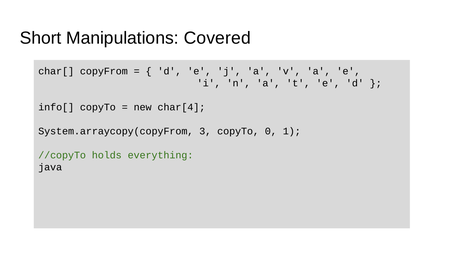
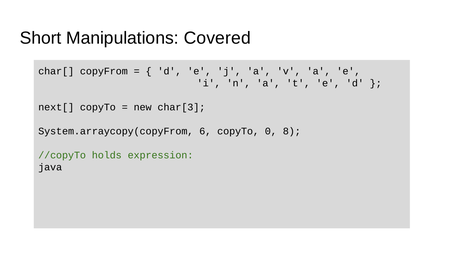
info[: info[ -> next[ (56, 107)
char[4: char[4 -> char[3 (181, 107)
3: 3 -> 6 (205, 131)
1: 1 -> 8 (292, 131)
everything: everything -> expression (161, 155)
